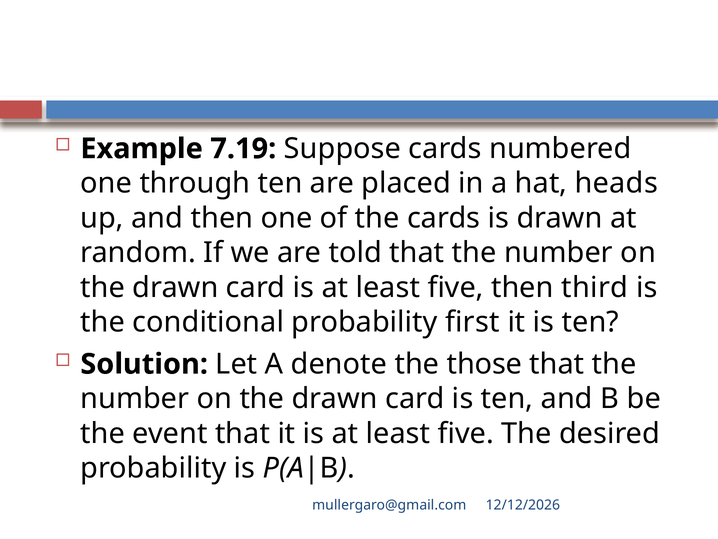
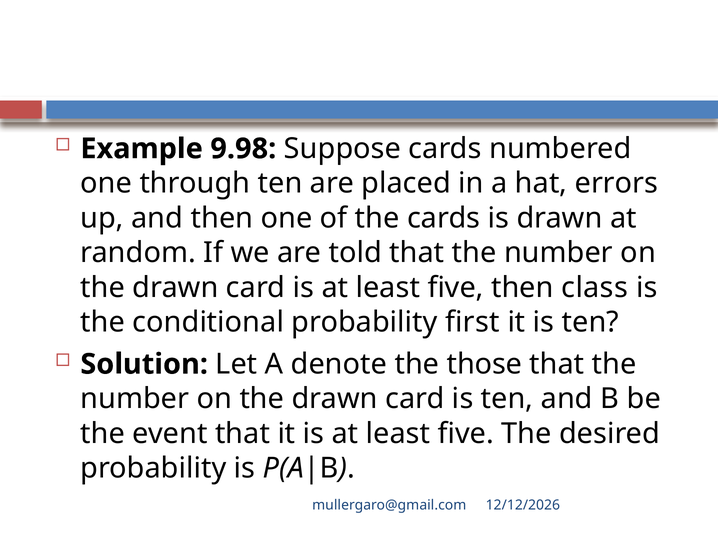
7.19: 7.19 -> 9.98 (243, 149)
heads: heads -> errors (616, 183)
third: third -> class (595, 287)
